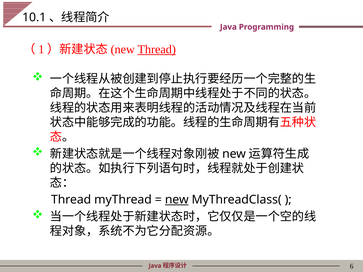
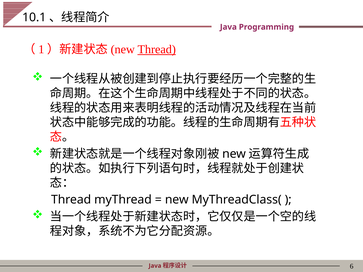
new underline: present -> none (177, 200)
